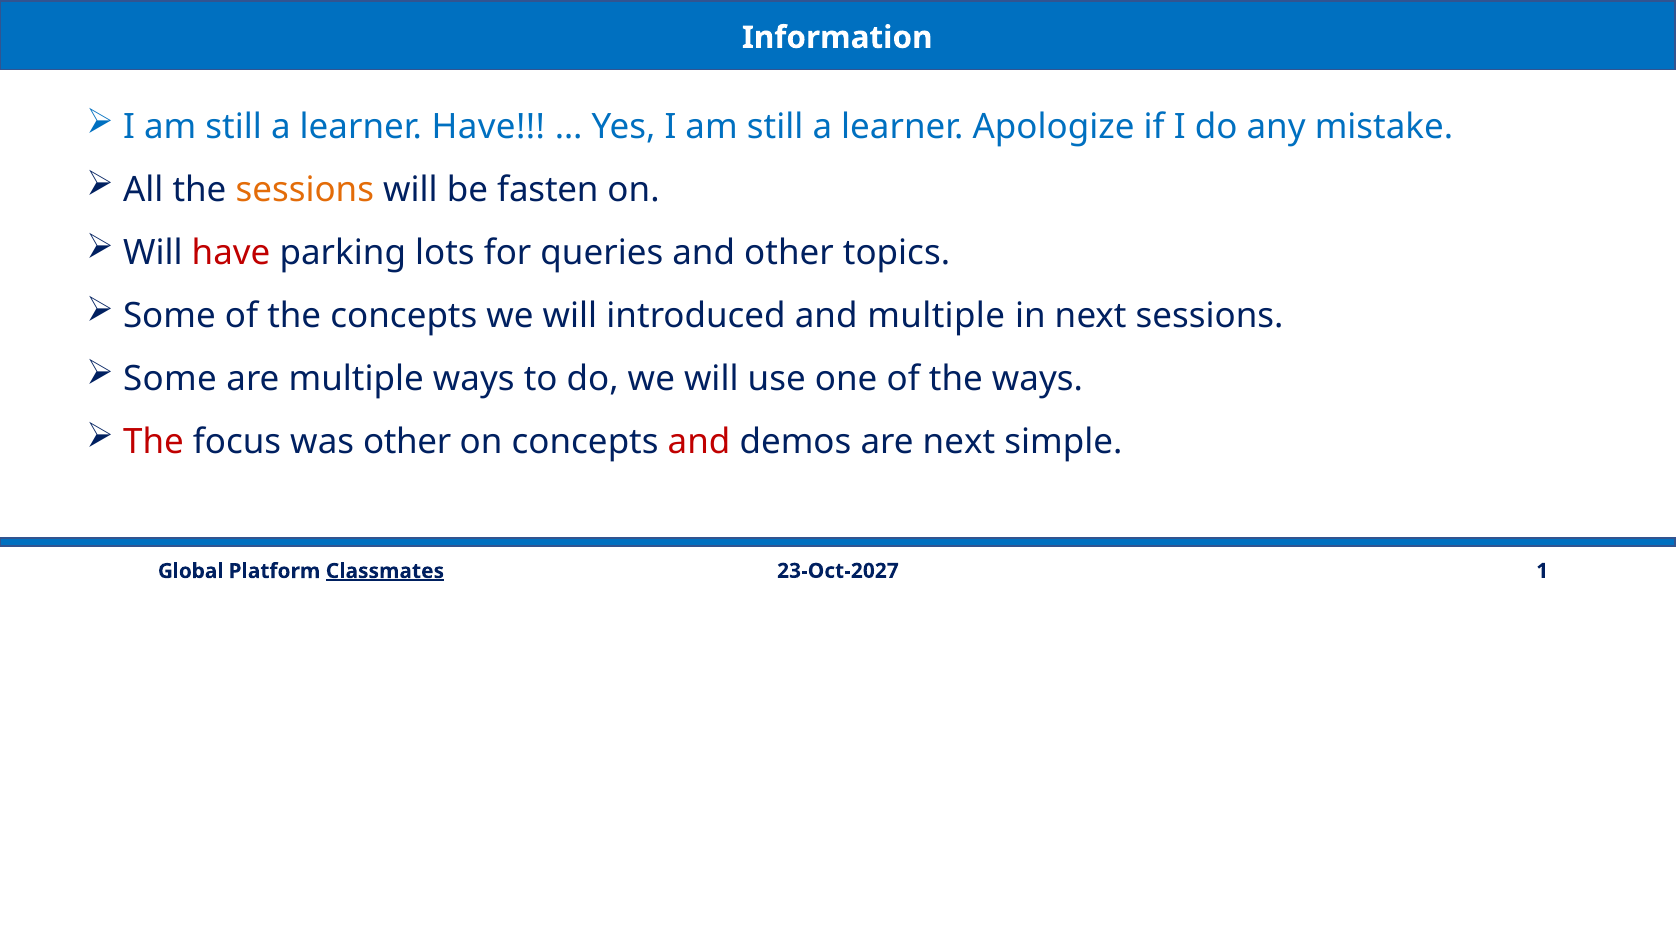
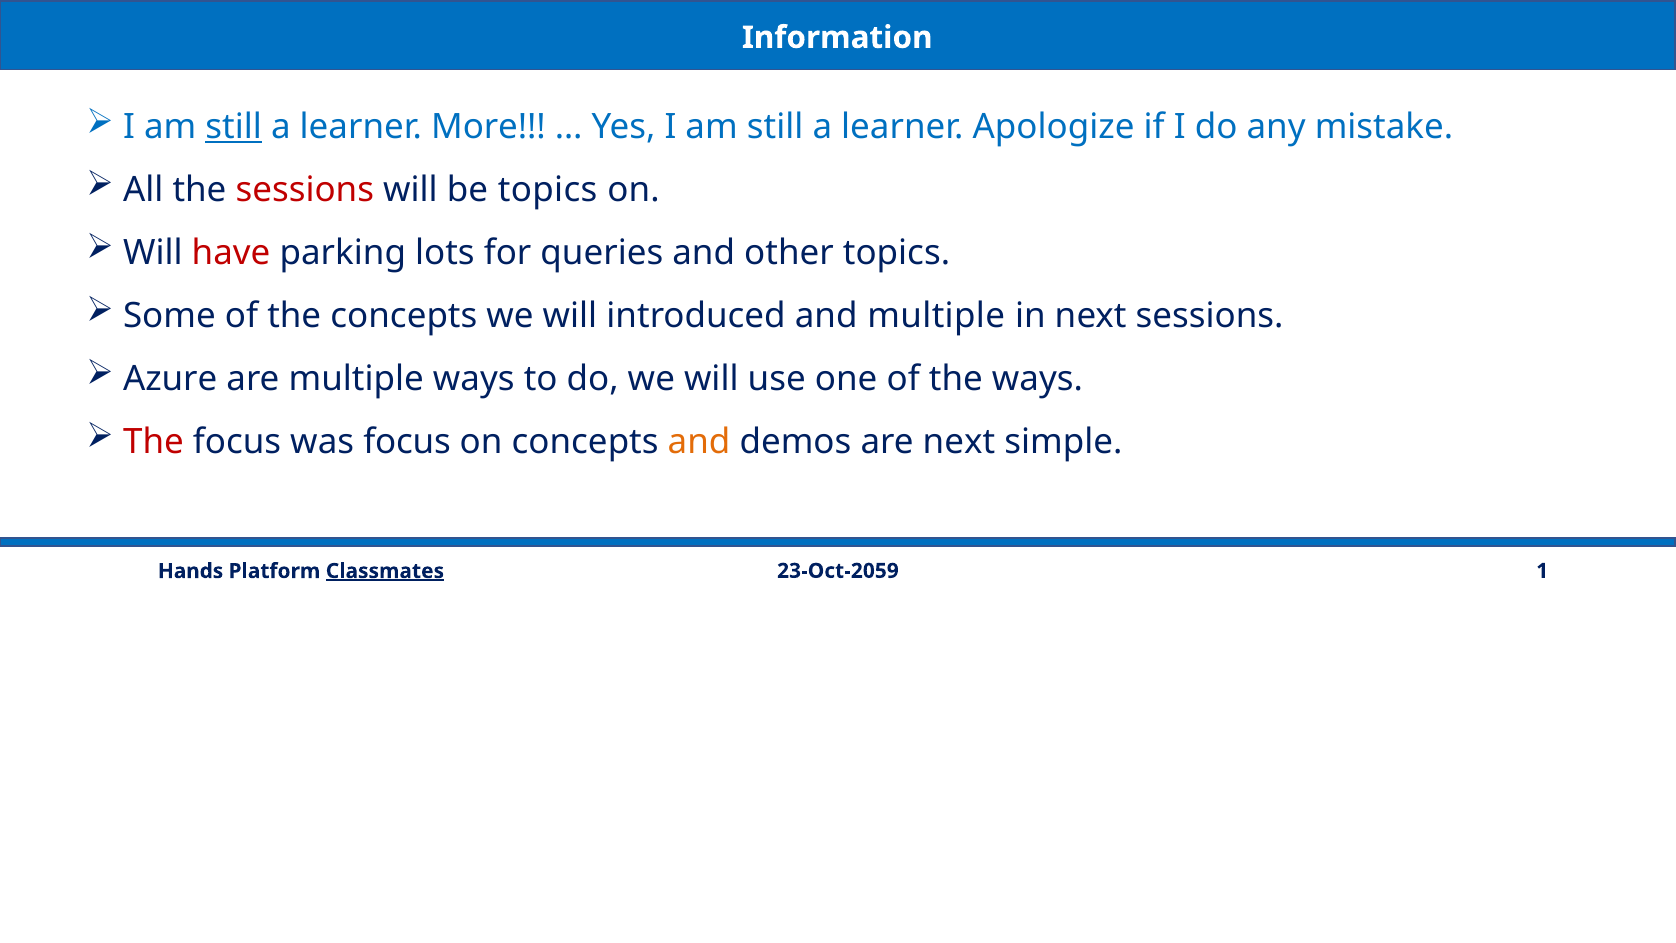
still underline: none -> present (234, 127)
learner Have: Have -> More (489, 127)
sessions colour: orange -> red (305, 190)
be fasten: fasten -> topics (548, 190)
Some: Some -> Azure (170, 379)
was other: other -> focus (407, 441)
and colour: red -> orange (699, 441)
23-Oct-2027: 23-Oct-2027 -> 23-Oct-2059 (838, 571)
Global: Global -> Hands (191, 571)
